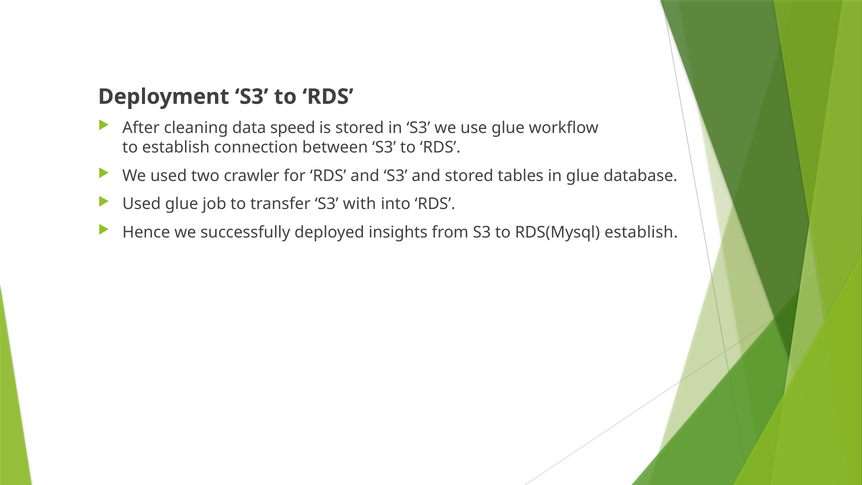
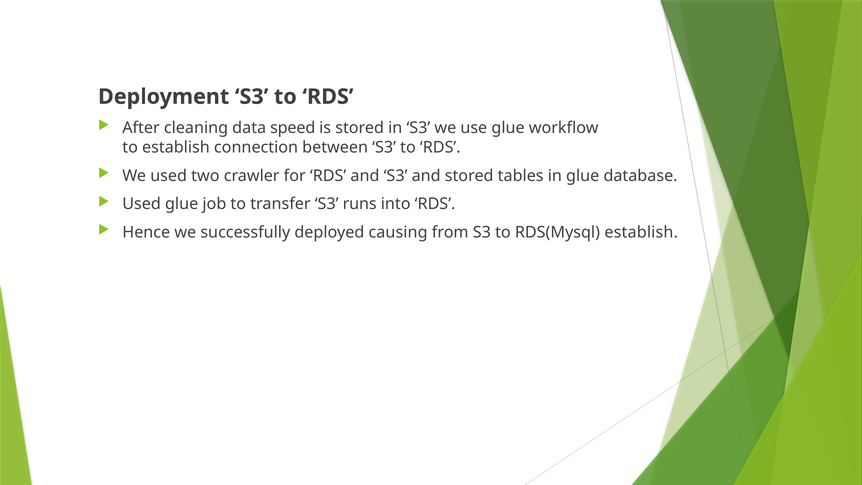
with: with -> runs (360, 204)
insights: insights -> causing (398, 232)
